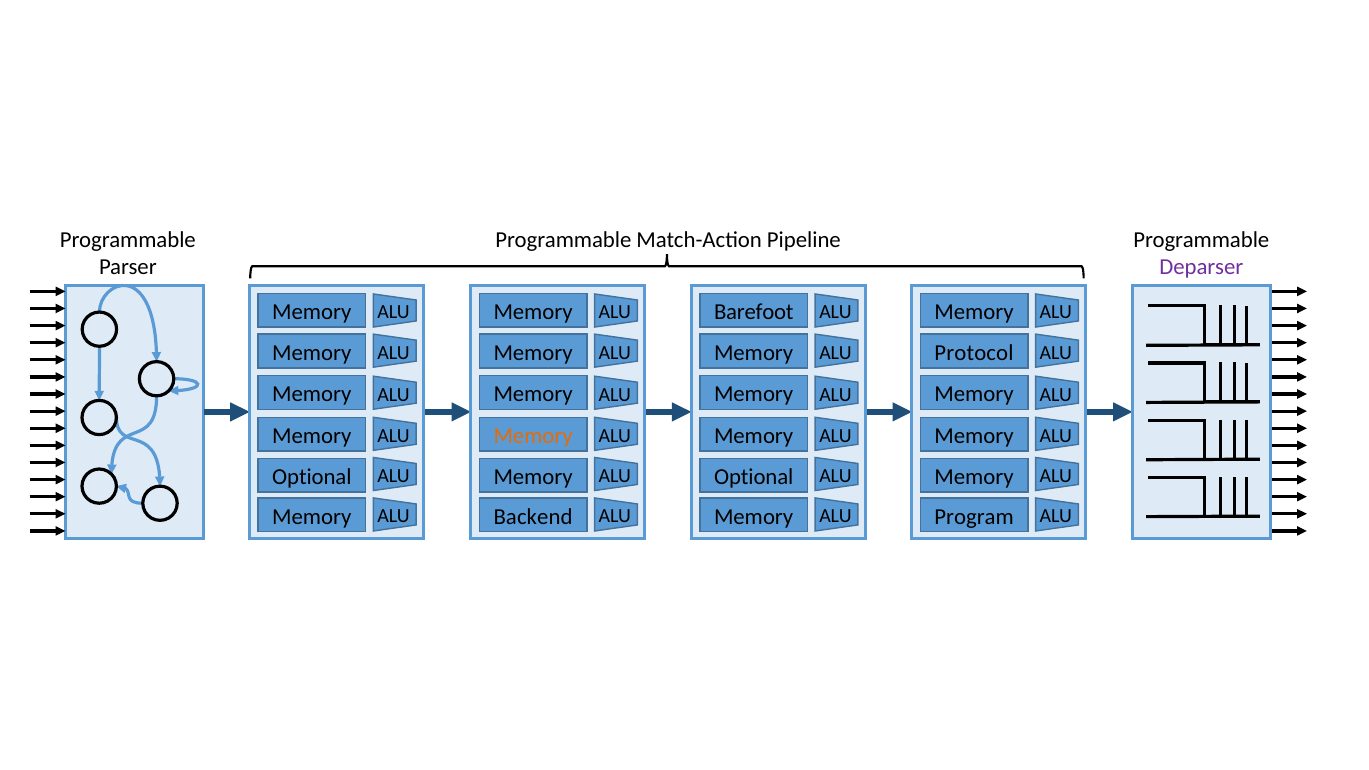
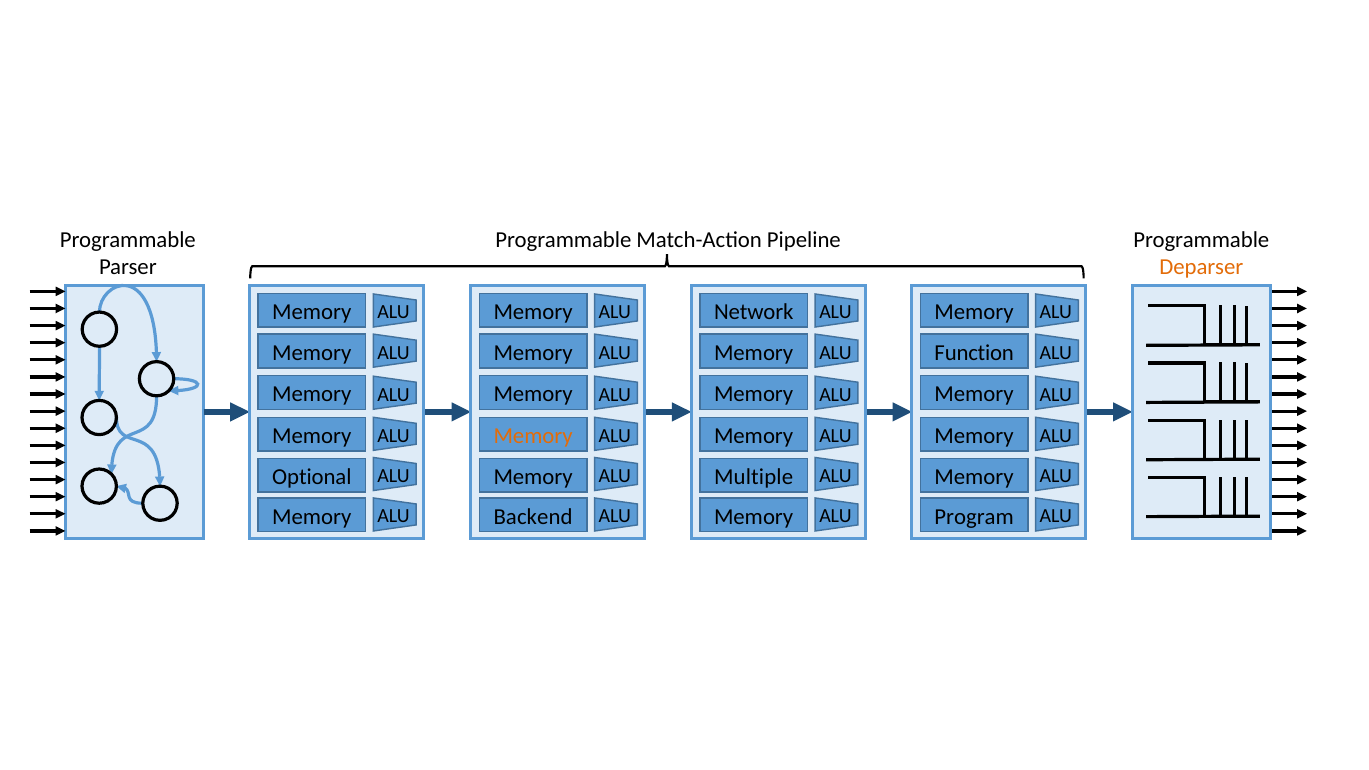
Deparser colour: purple -> orange (1201, 267)
Barefoot: Barefoot -> Network (754, 312)
Protocol: Protocol -> Function (974, 353)
Optional: Optional -> Multiple (754, 477)
